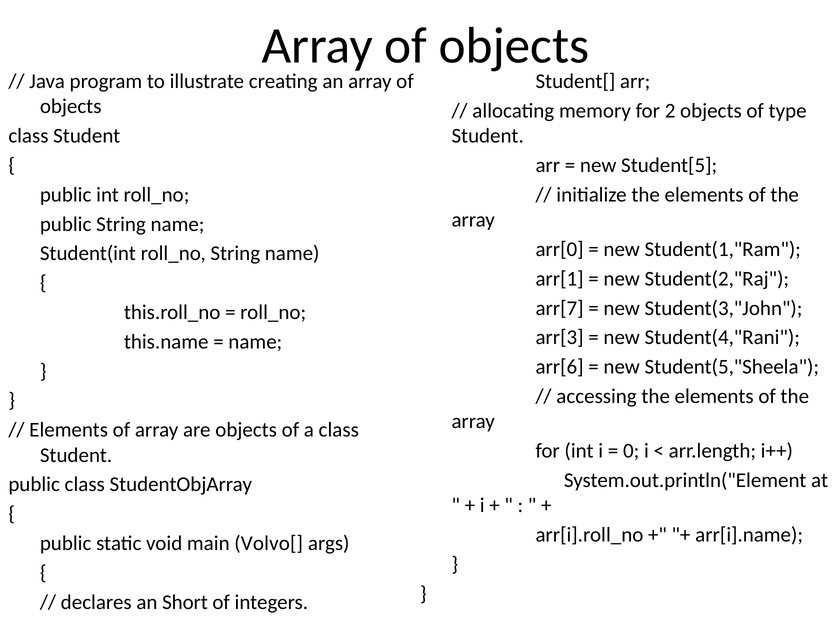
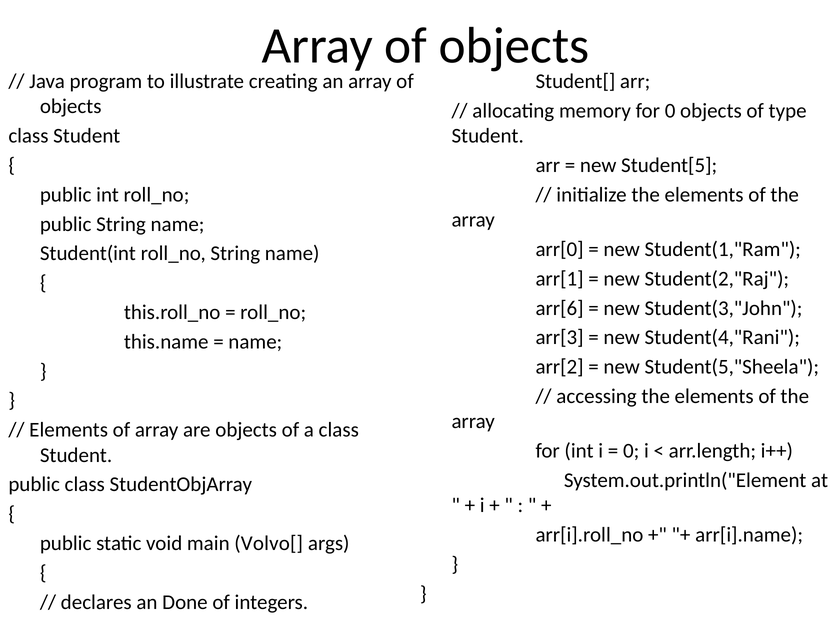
for 2: 2 -> 0 (670, 111)
arr[7: arr[7 -> arr[6 (560, 308)
arr[6: arr[6 -> arr[2 (560, 367)
Short: Short -> Done (185, 602)
